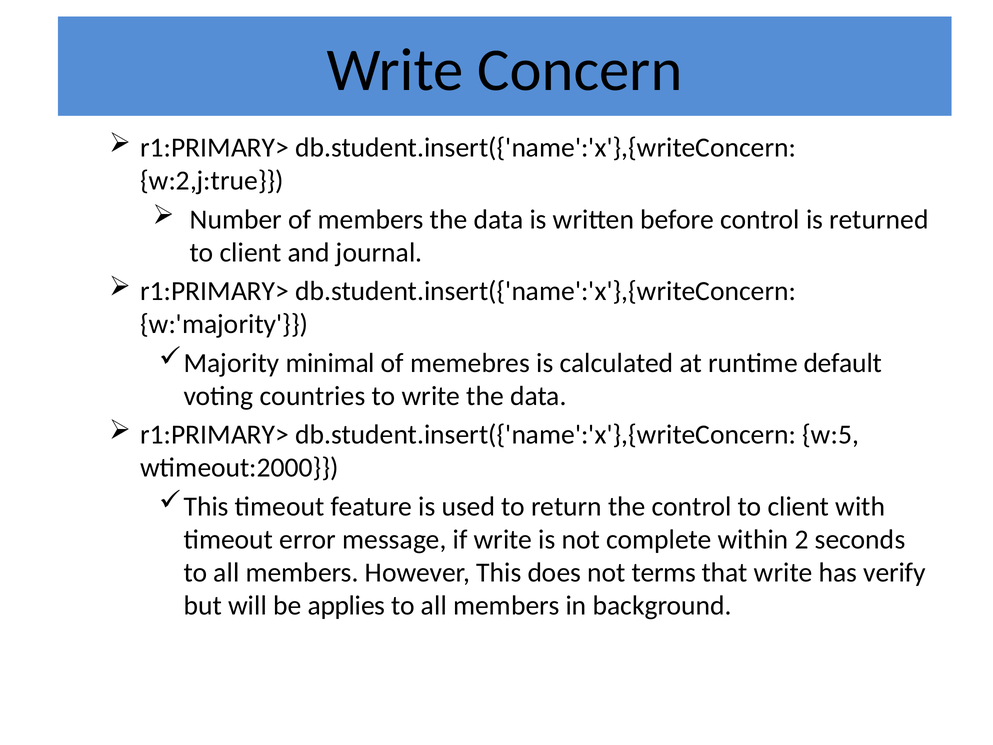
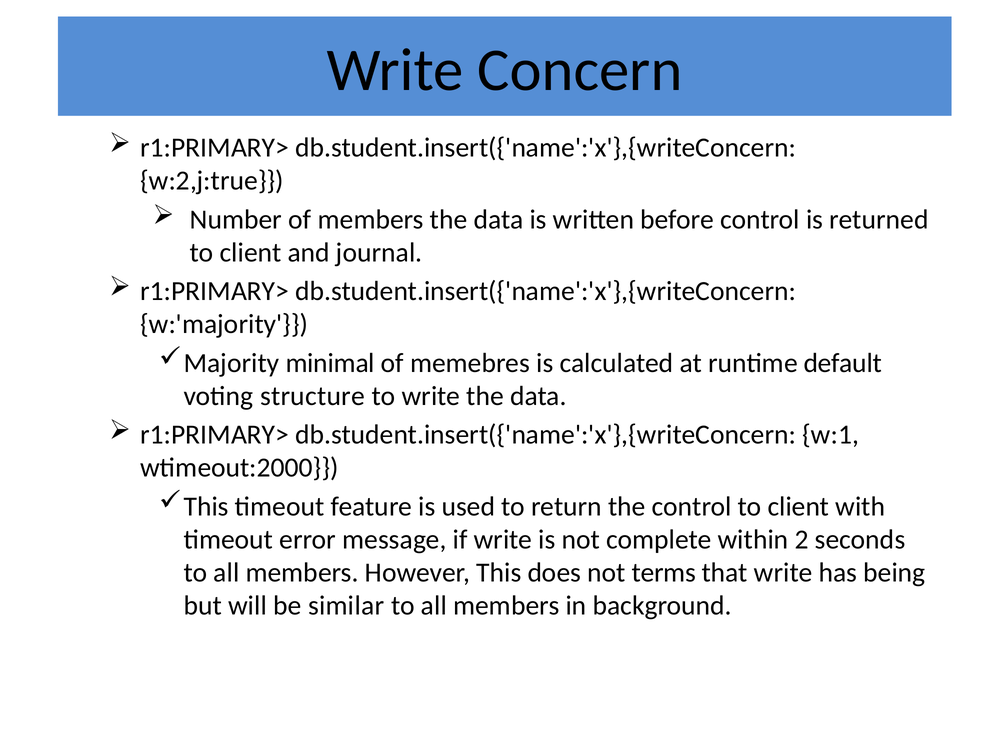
countries: countries -> structure (313, 396)
w:5: w:5 -> w:1 (831, 435)
verify: verify -> being (894, 572)
applies: applies -> similar (346, 606)
